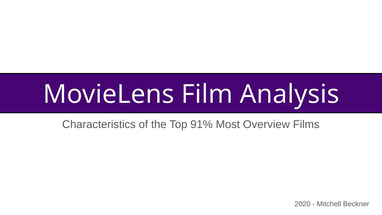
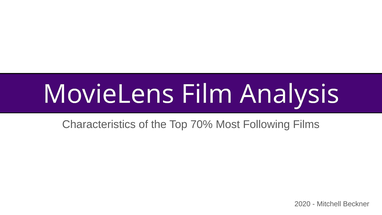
91%: 91% -> 70% (202, 124)
Overview: Overview -> Following (266, 124)
